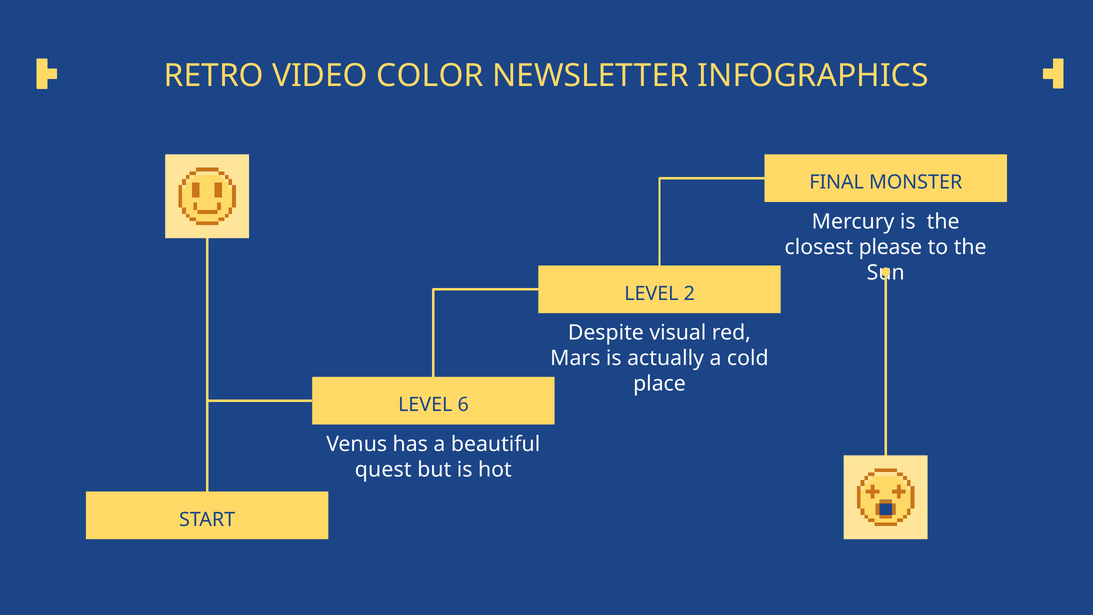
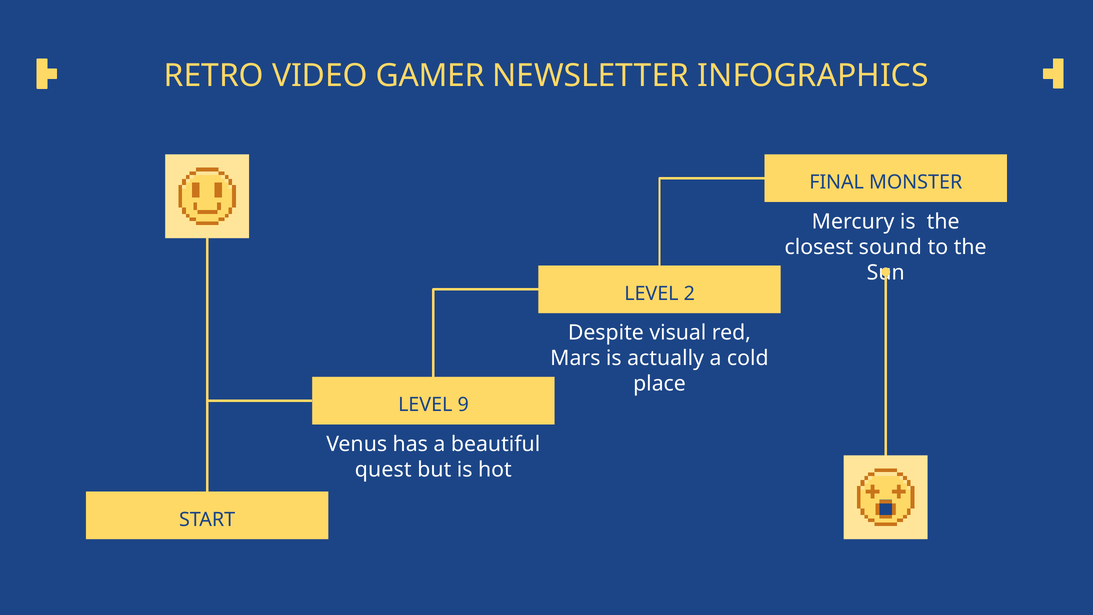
COLOR: COLOR -> GAMER (430, 76)
please: please -> sound (890, 247)
6: 6 -> 9 (463, 405)
